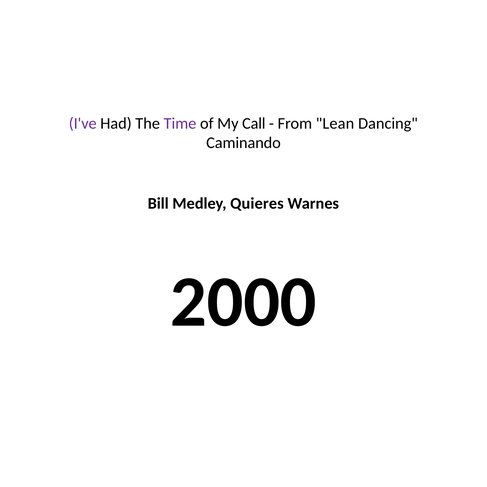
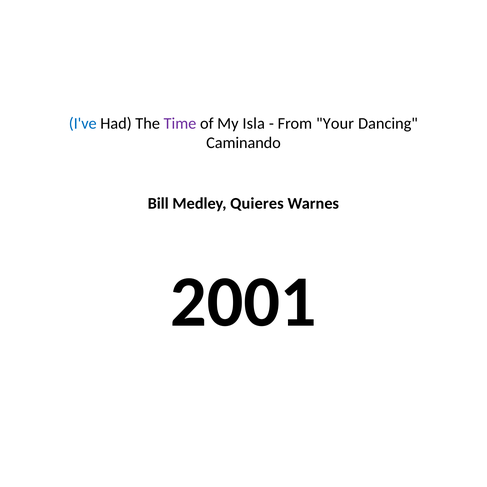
I've colour: purple -> blue (83, 123)
Call: Call -> Isla (254, 123)
Lean: Lean -> Your (335, 123)
2000: 2000 -> 2001 (243, 302)
